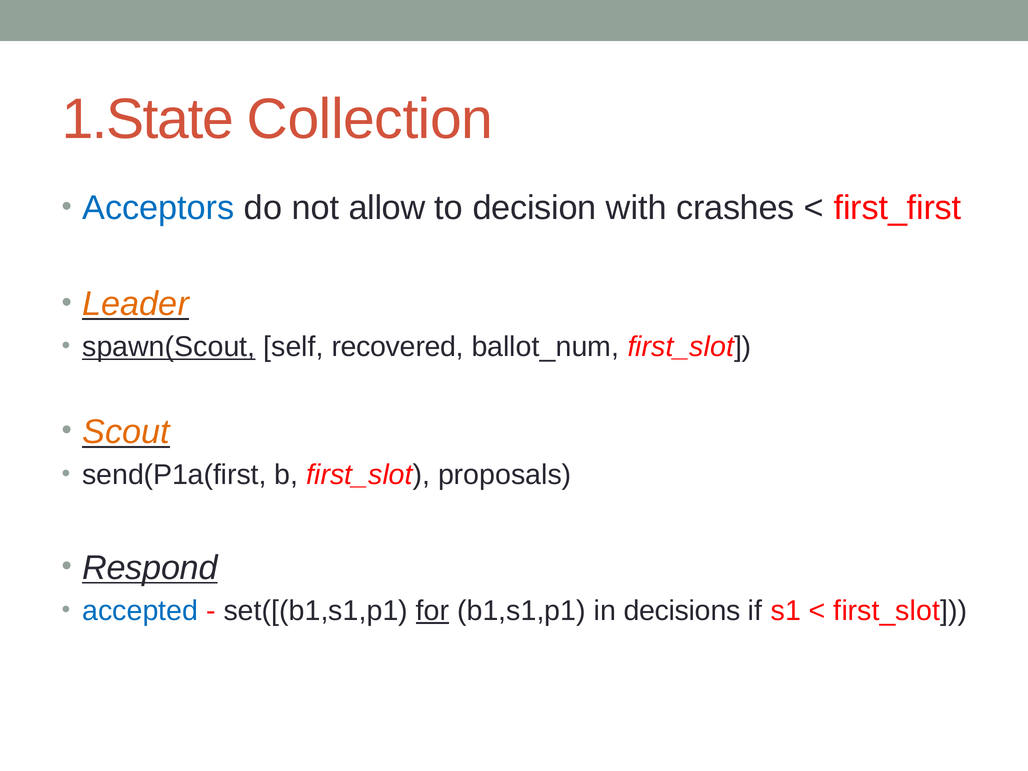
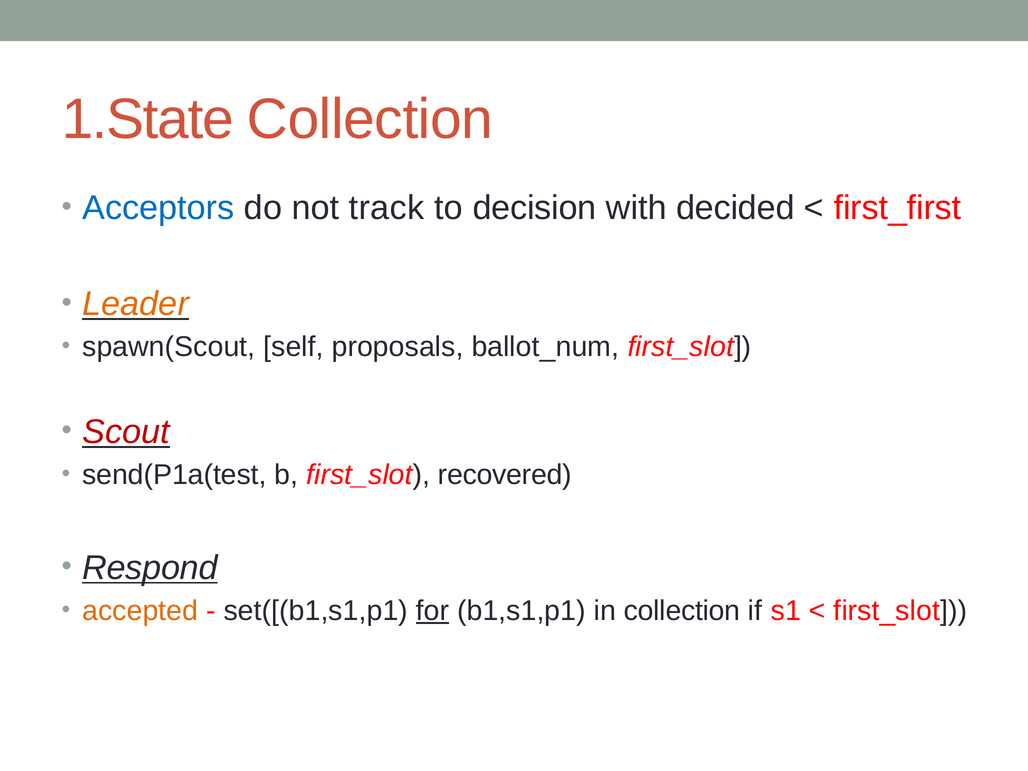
allow: allow -> track (387, 208)
crashes: crashes -> decided (735, 208)
spawn(Scout underline: present -> none (169, 347)
recovered: recovered -> proposals (398, 347)
Scout colour: orange -> red (126, 432)
send(P1a(first: send(P1a(first -> send(P1a(test (174, 475)
proposals: proposals -> recovered (505, 475)
accepted colour: blue -> orange (140, 611)
in decisions: decisions -> collection (682, 611)
